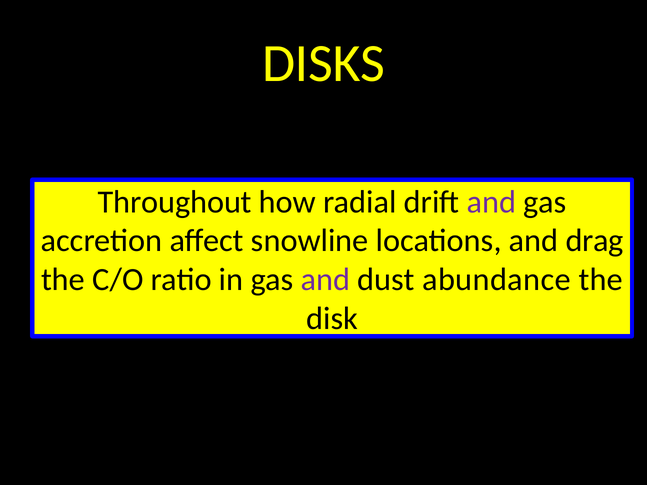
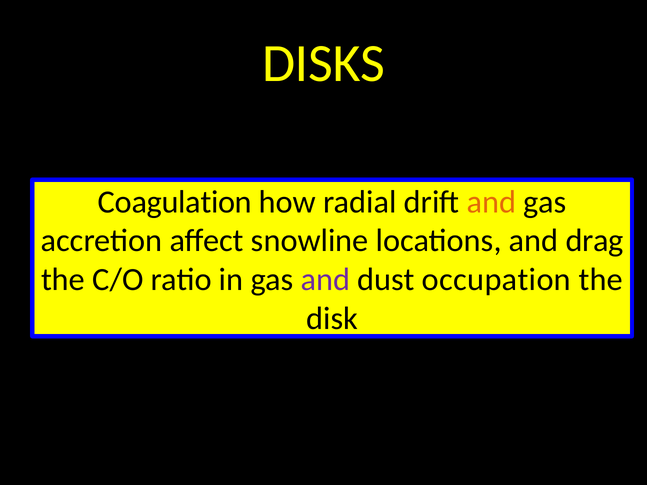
Throughout: Throughout -> Coagulation (175, 202)
and colour: purple -> orange (491, 202)
abundance: abundance -> occupation (496, 280)
